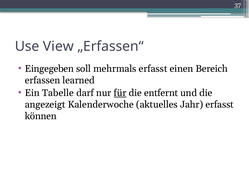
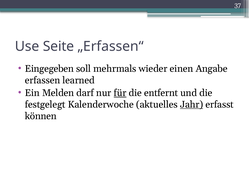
View: View -> Seite (59, 47)
mehrmals erfasst: erfasst -> wieder (153, 69)
Bereich: Bereich -> Angabe (212, 69)
Tabelle: Tabelle -> Melden (58, 93)
angezeigt: angezeigt -> festgelegt (45, 105)
Jahr underline: none -> present (192, 105)
